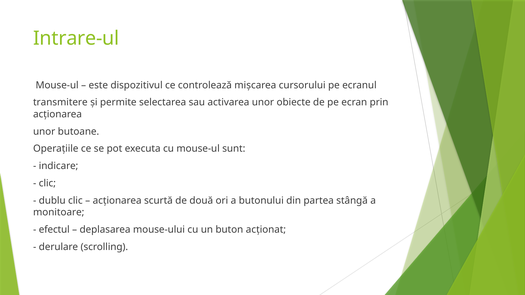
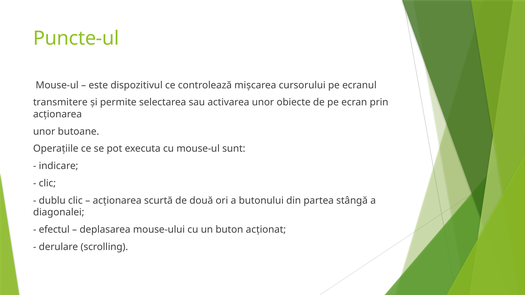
Intrare-ul: Intrare-ul -> Puncte-ul (76, 38)
monitoare: monitoare -> diagonalei (59, 213)
